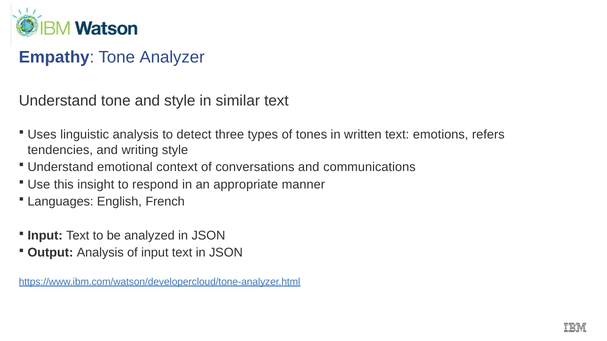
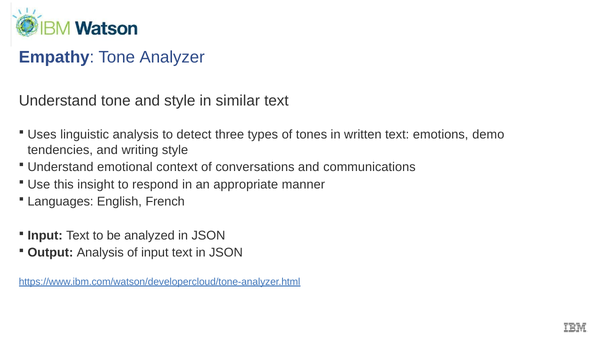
refers: refers -> demo (488, 135)
